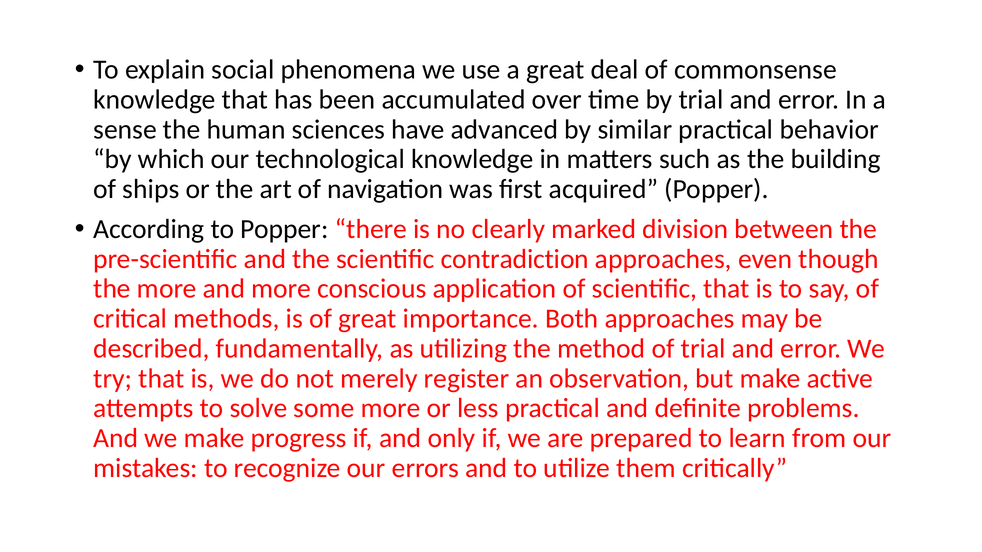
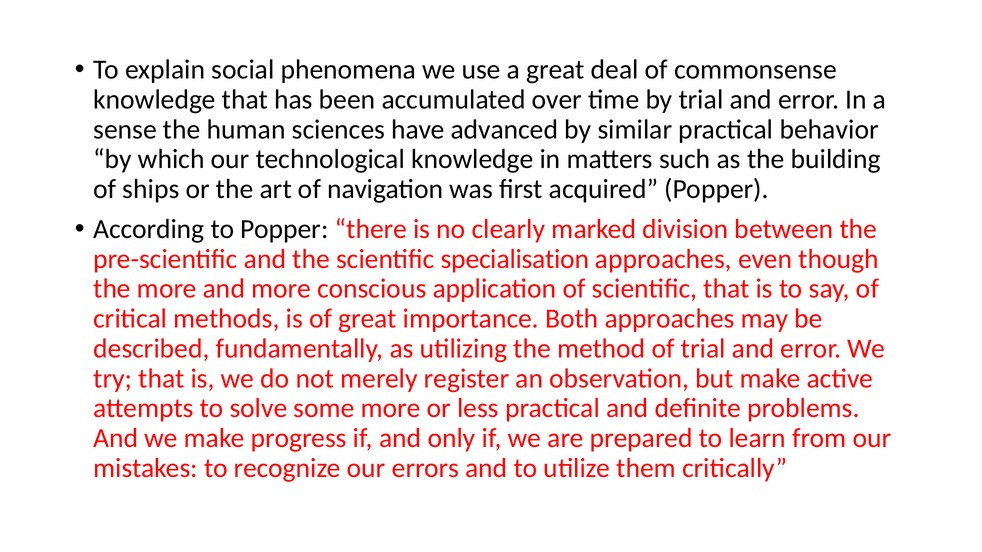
contradiction: contradiction -> specialisation (515, 259)
